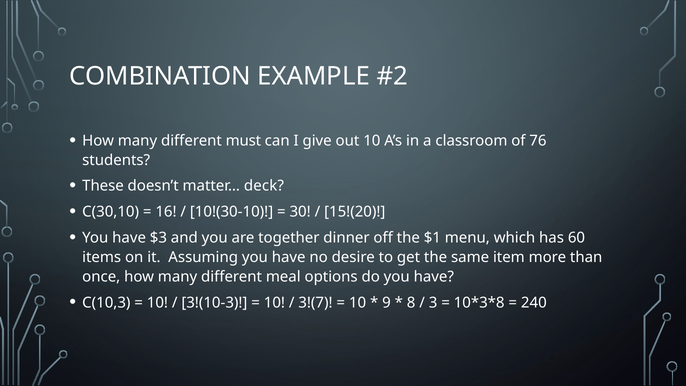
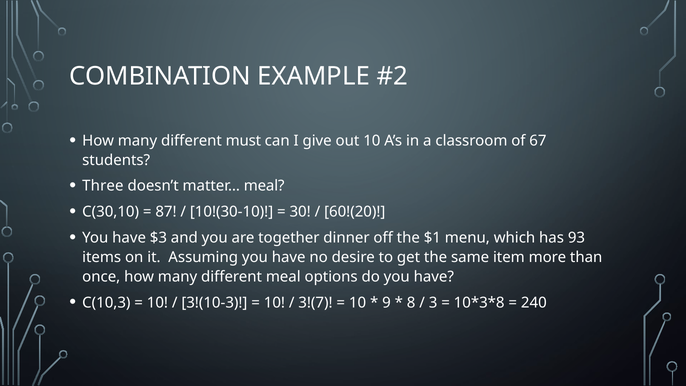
76: 76 -> 67 (538, 141)
These: These -> Three (103, 186)
matter… deck: deck -> meal (264, 186)
16: 16 -> 87 (166, 212)
15!(20: 15!(20 -> 60!(20 (355, 212)
60: 60 -> 93 (576, 238)
